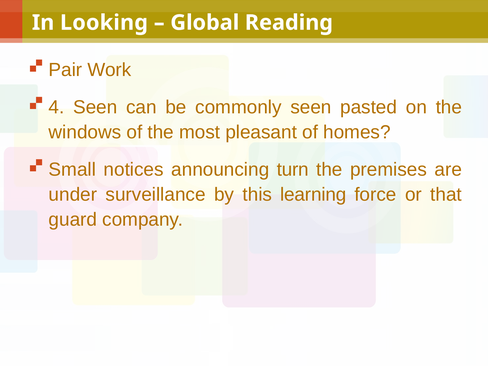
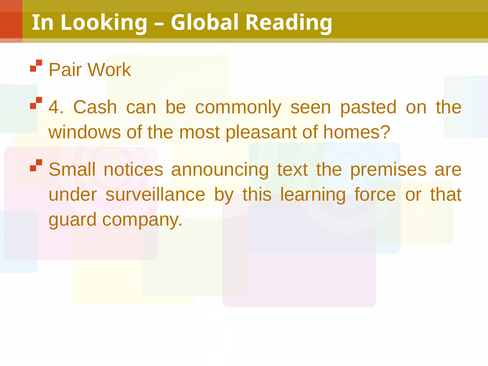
4 Seen: Seen -> Cash (95, 107)
turn: turn -> text (293, 170)
